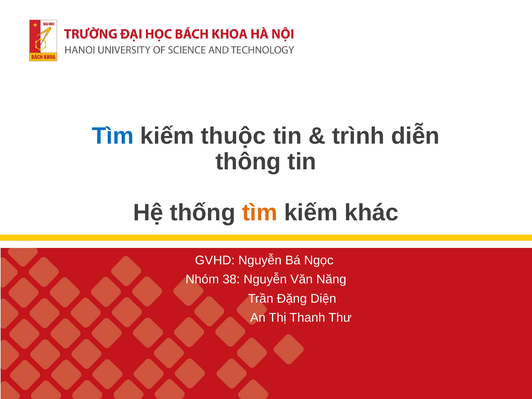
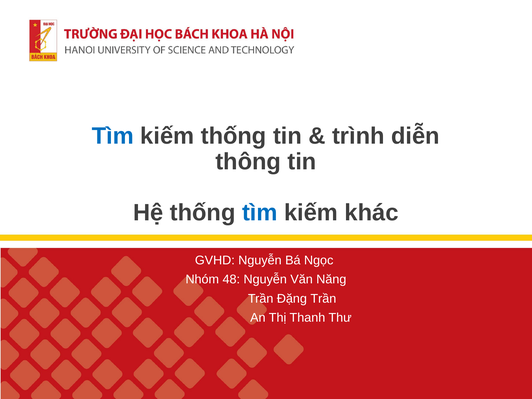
kiếm thuộc: thuộc -> thống (234, 136)
tìm colour: orange -> blue (260, 213)
38: 38 -> 48 (231, 279)
Đặng Diện: Diện -> Trần (323, 299)
